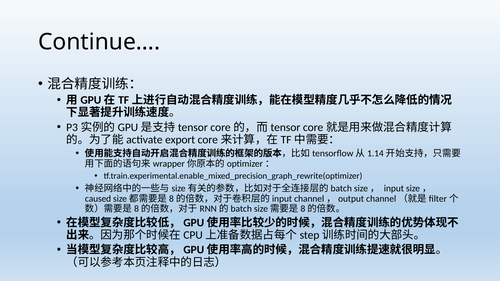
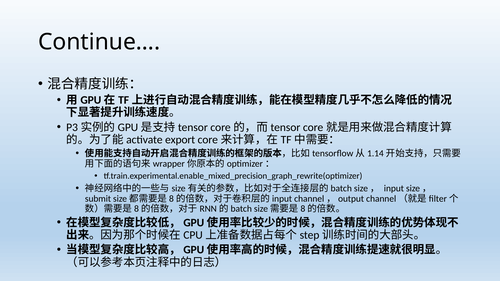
caused: caused -> submit (98, 199)
